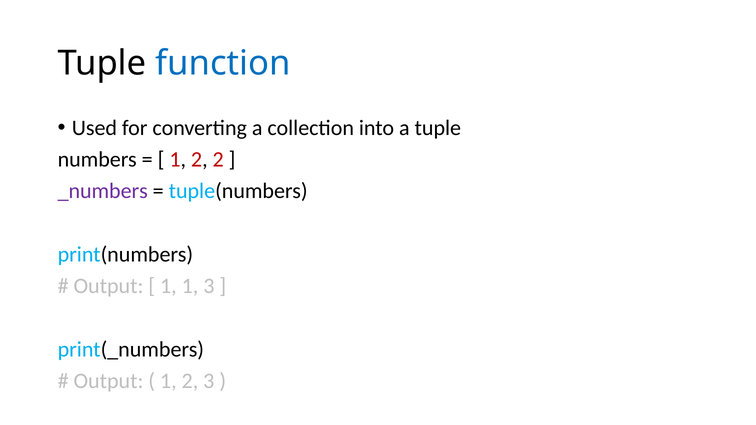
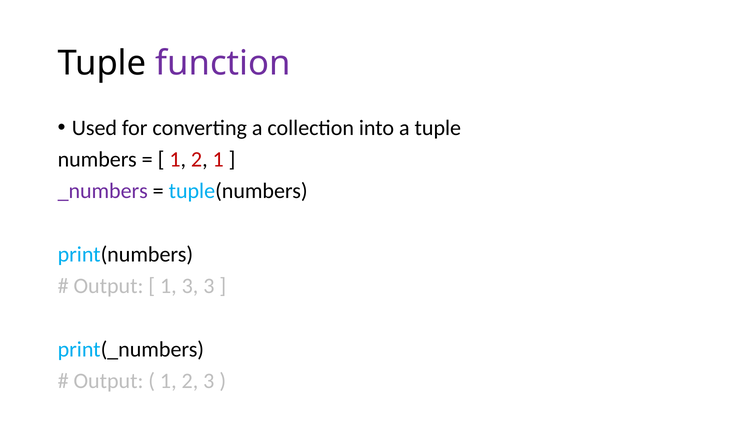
function colour: blue -> purple (223, 64)
2 2: 2 -> 1 (218, 160)
1 1: 1 -> 3 (190, 286)
